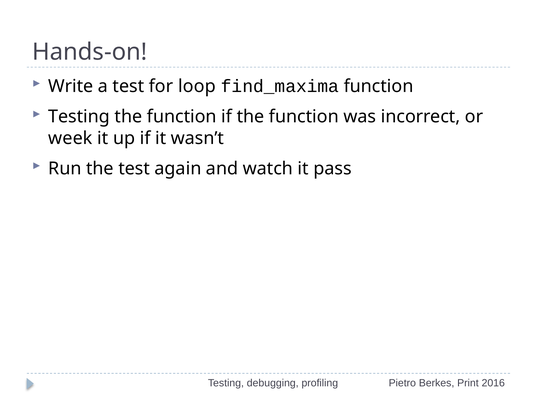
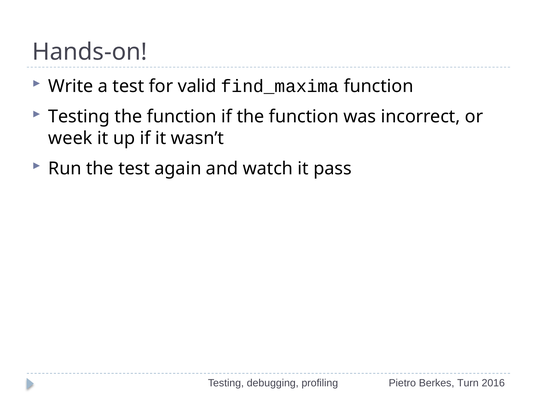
loop: loop -> valid (197, 86)
Print: Print -> Turn (468, 383)
